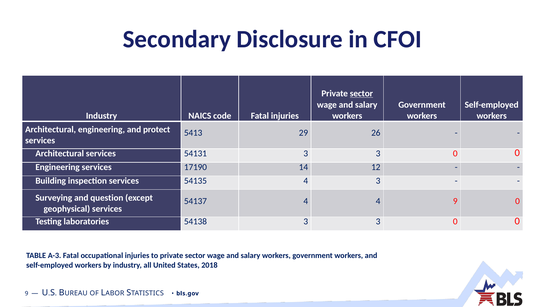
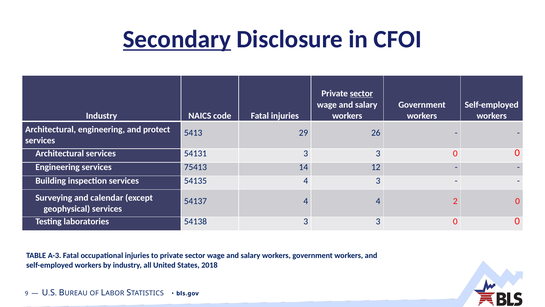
Secondary underline: none -> present (177, 39)
17190: 17190 -> 75413 (195, 167)
question: question -> calendar (107, 197)
4 9: 9 -> 2 (455, 201)
